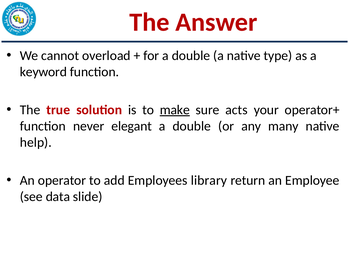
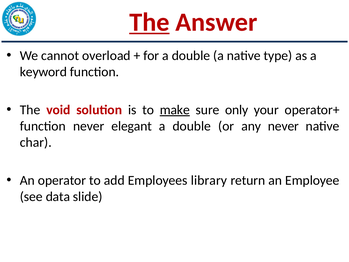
The underline: none -> present (149, 22)
true: true -> void (58, 110)
acts: acts -> only (237, 110)
any many: many -> never (283, 126)
help: help -> char (36, 142)
